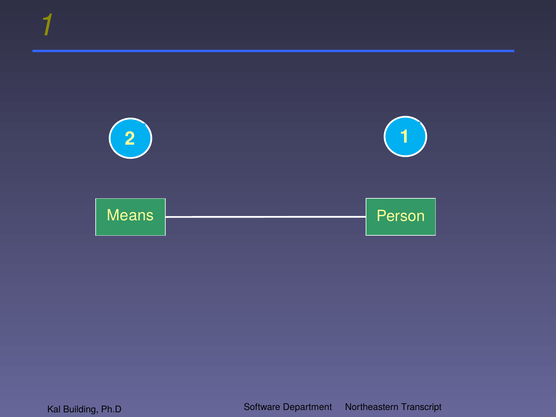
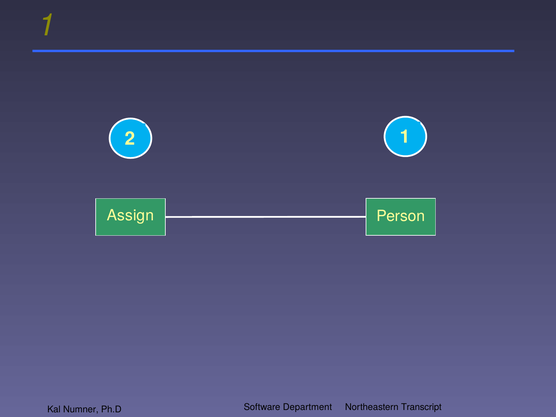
Means: Means -> Assign (130, 216)
Building: Building -> Numner (81, 409)
